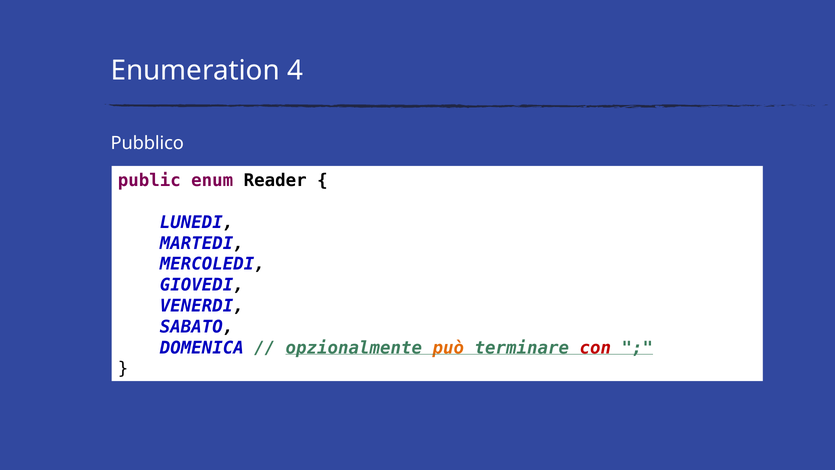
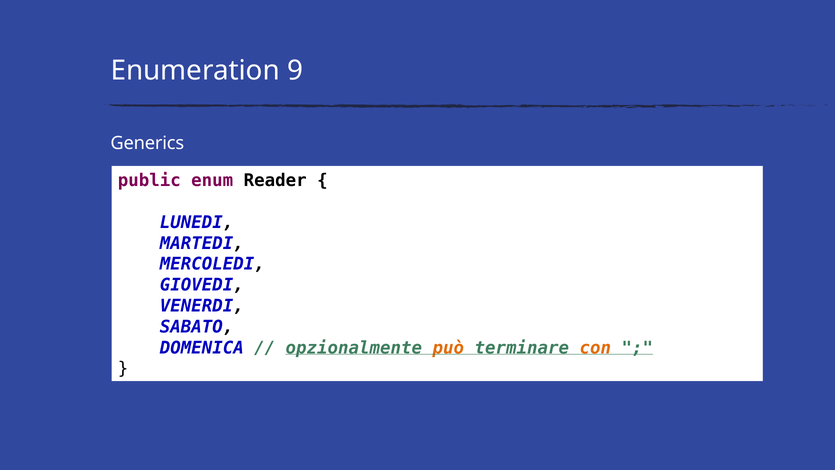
4: 4 -> 9 (295, 70)
Pubblico: Pubblico -> Generics (147, 143)
con colour: red -> orange (595, 348)
